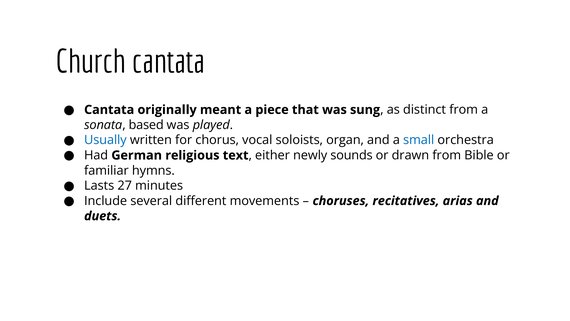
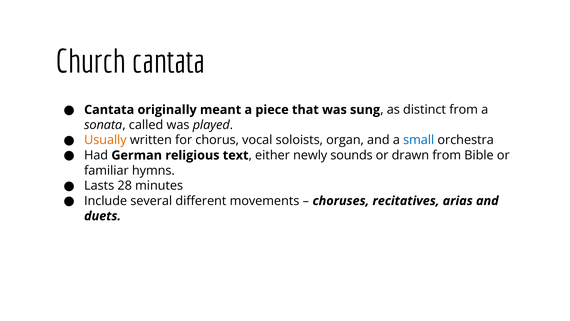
based: based -> called (146, 125)
Usually colour: blue -> orange (105, 140)
27: 27 -> 28 (125, 185)
